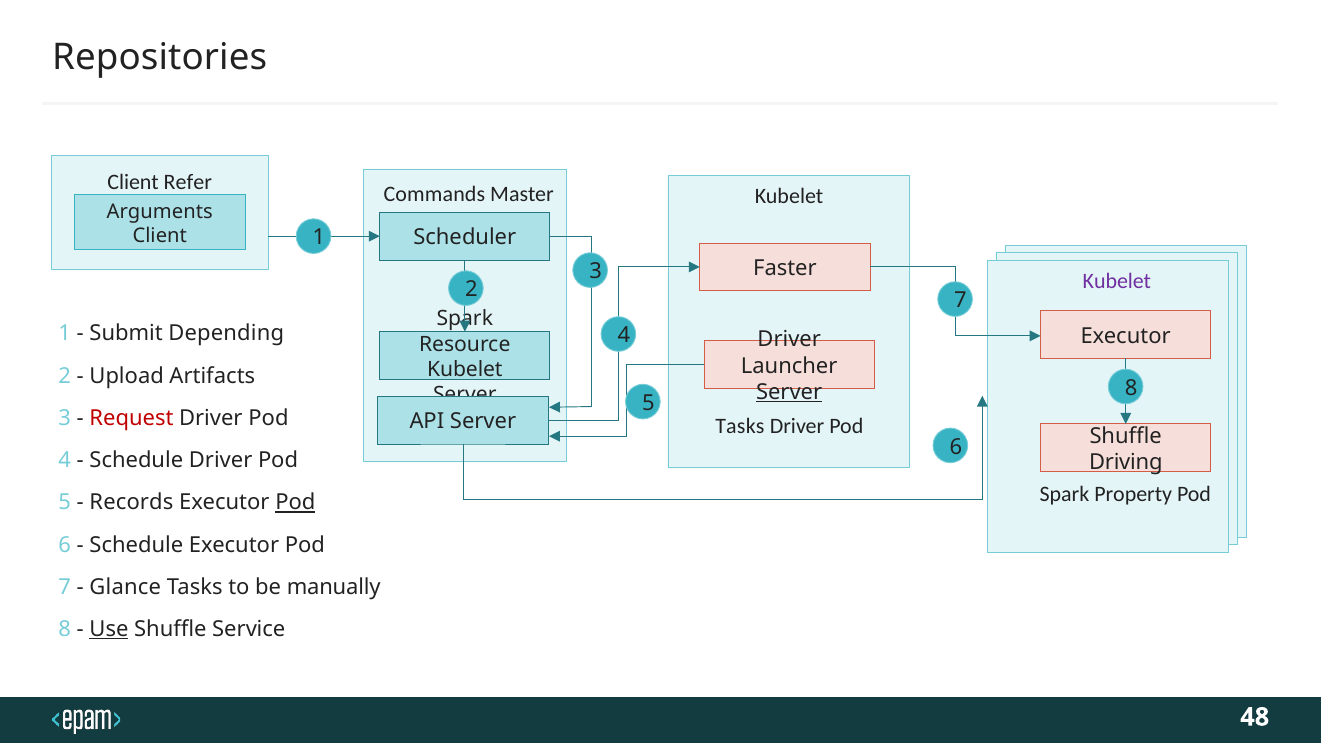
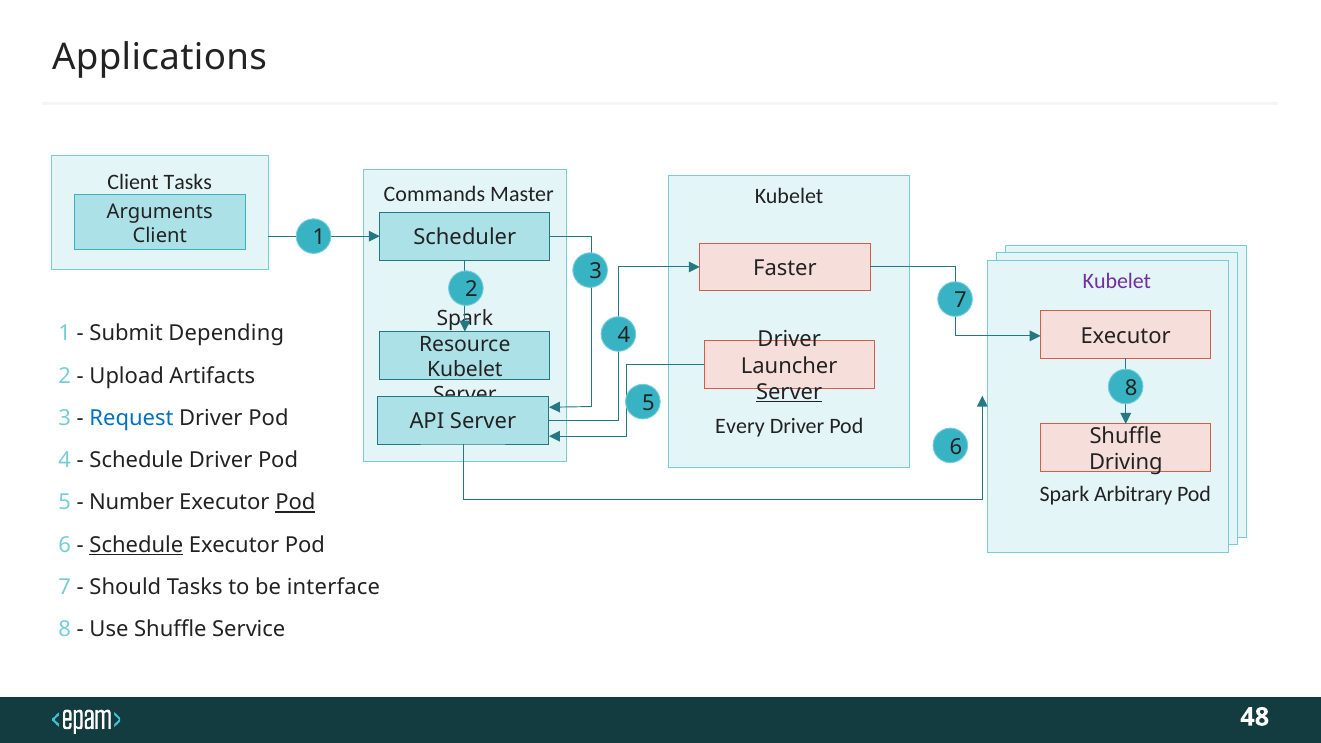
Repositories: Repositories -> Applications (160, 57)
Client Refer: Refer -> Tasks (188, 182)
Request colour: red -> blue (131, 418)
Tasks: Tasks -> Every (740, 427)
Property: Property -> Arbitrary (1133, 494)
Records: Records -> Number (132, 503)
Schedule underline: none -> present (136, 545)
Glance: Glance -> Should (125, 587)
manually: manually -> interface (333, 587)
Use underline: present -> none (109, 629)
